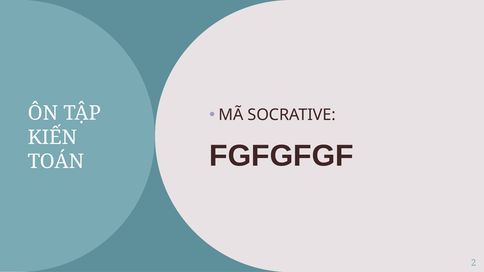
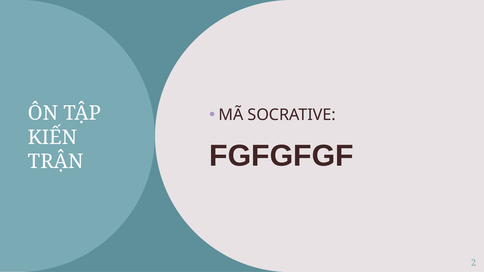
TOÁN: TOÁN -> TRẬN (56, 162)
